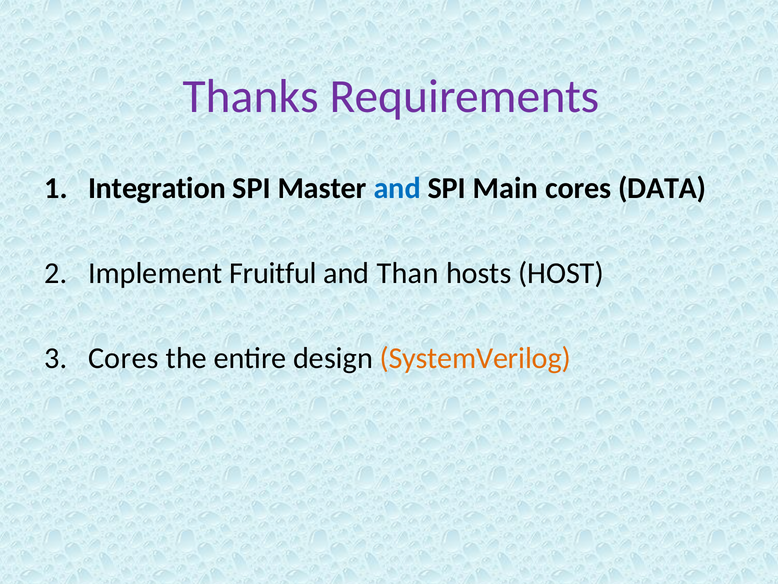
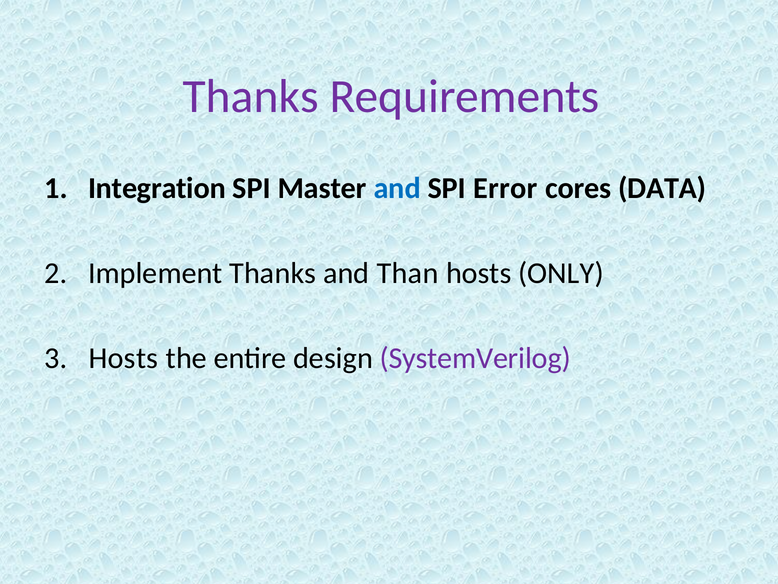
Main: Main -> Error (505, 188)
Implement Fruitful: Fruitful -> Thanks (273, 273)
HOST: HOST -> ONLY (561, 273)
Cores: Cores -> Hosts (123, 358)
SystemVerilog colour: orange -> purple (475, 358)
